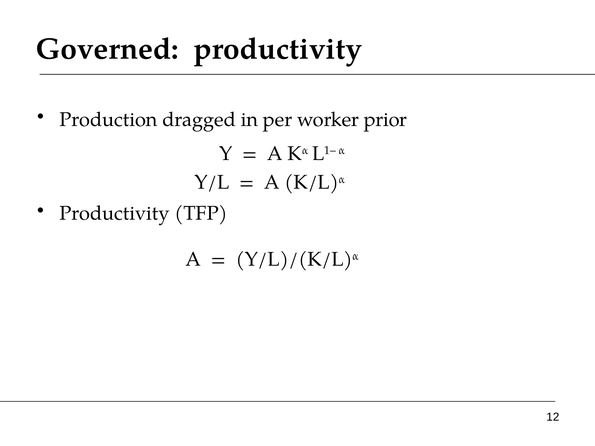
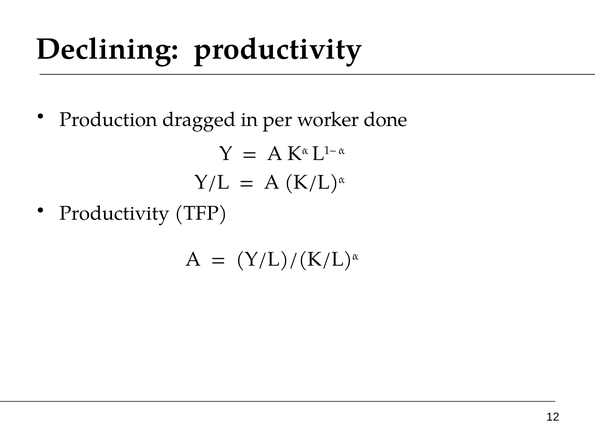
Governed: Governed -> Declining (107, 49)
prior: prior -> done (385, 120)
